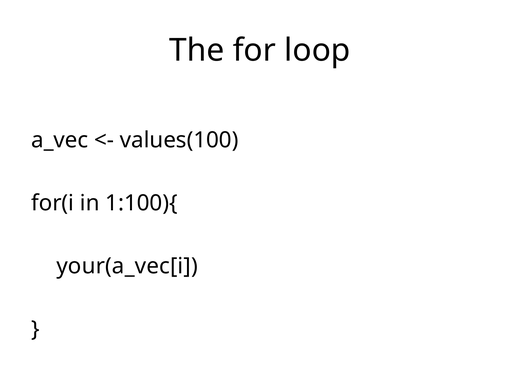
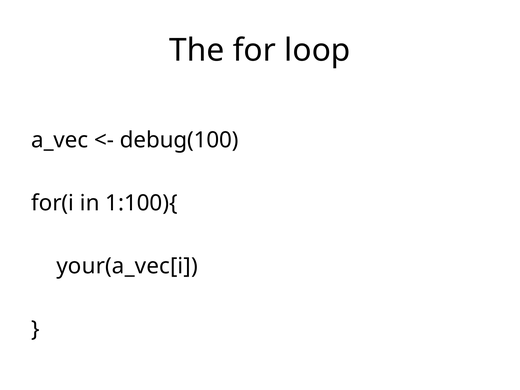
values(100: values(100 -> debug(100 (179, 140)
